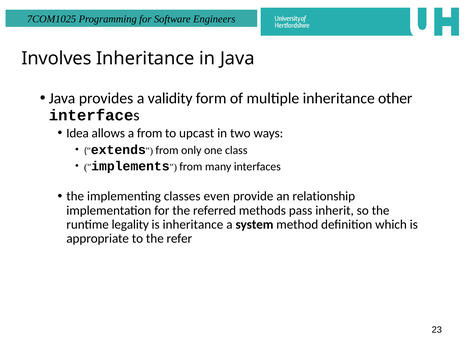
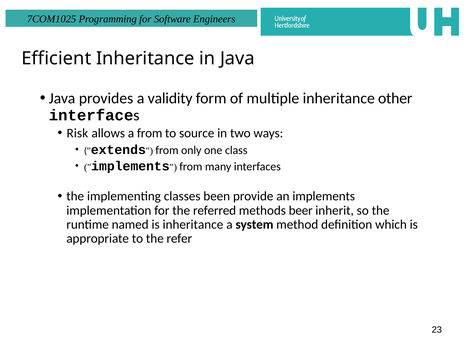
Involves: Involves -> Efficient (56, 58)
Idea: Idea -> Risk (77, 133)
upcast: upcast -> source (197, 133)
even: even -> been (217, 196)
an relationship: relationship -> implements (324, 196)
pass: pass -> beer (301, 210)
legality: legality -> named (130, 224)
